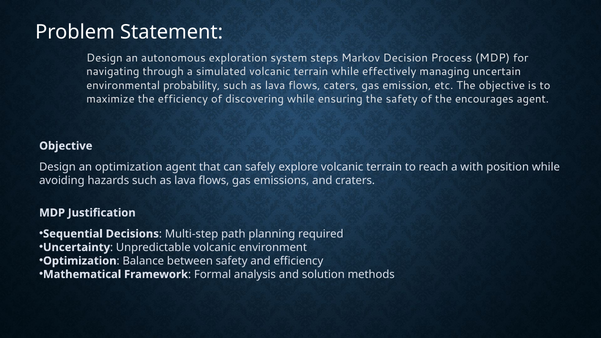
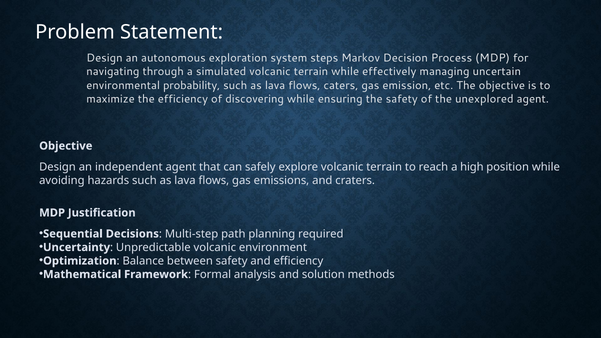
encourages: encourages -> unexplored (484, 99)
an optimization: optimization -> independent (129, 167)
with: with -> high (472, 167)
